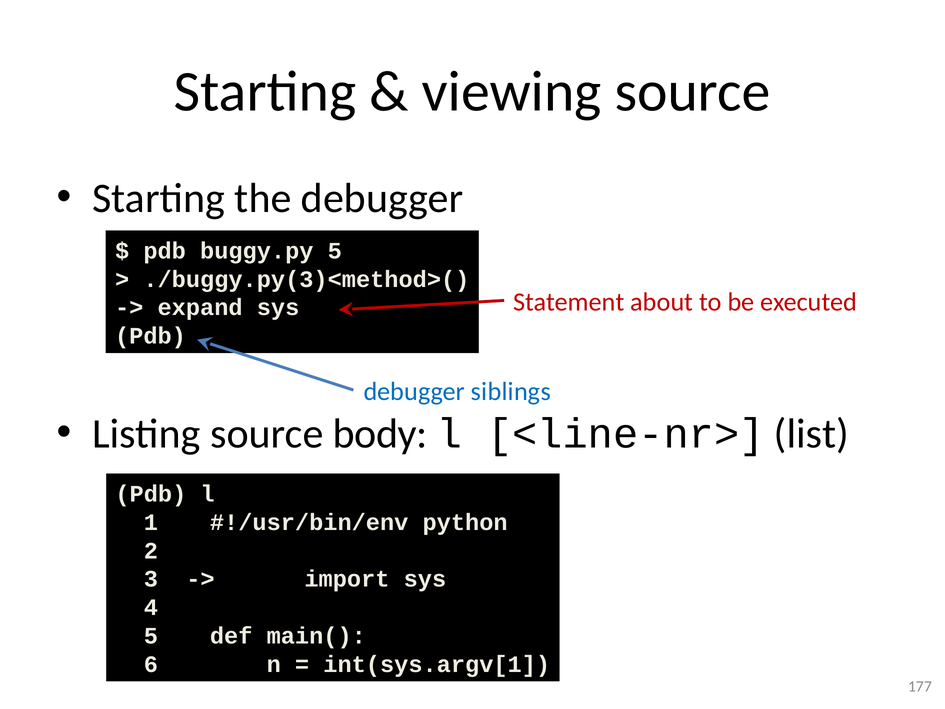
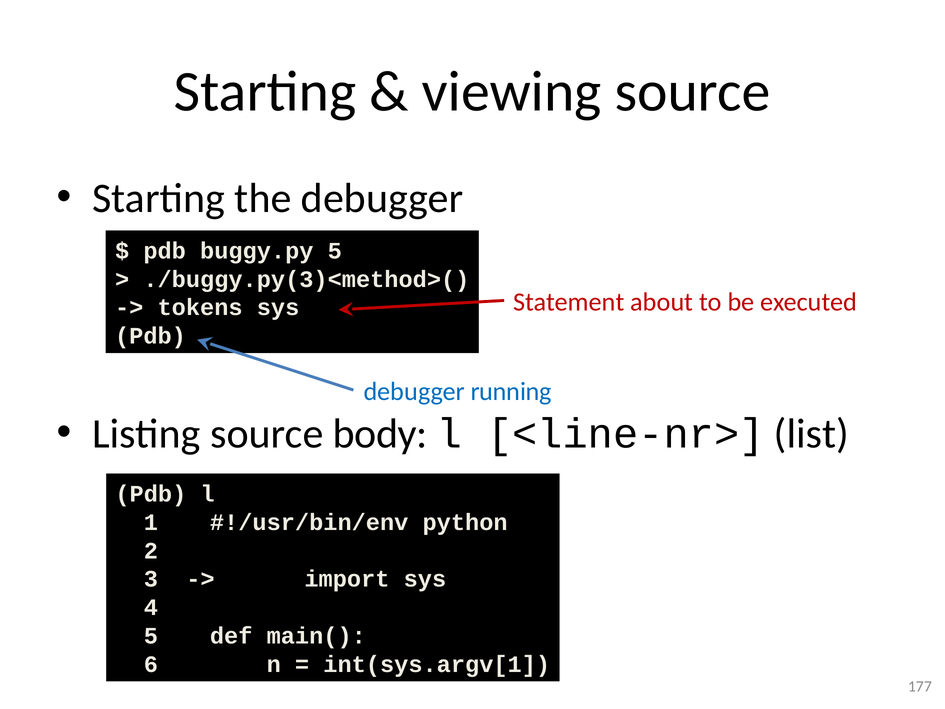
expand: expand -> tokens (200, 307)
siblings: siblings -> running (511, 392)
